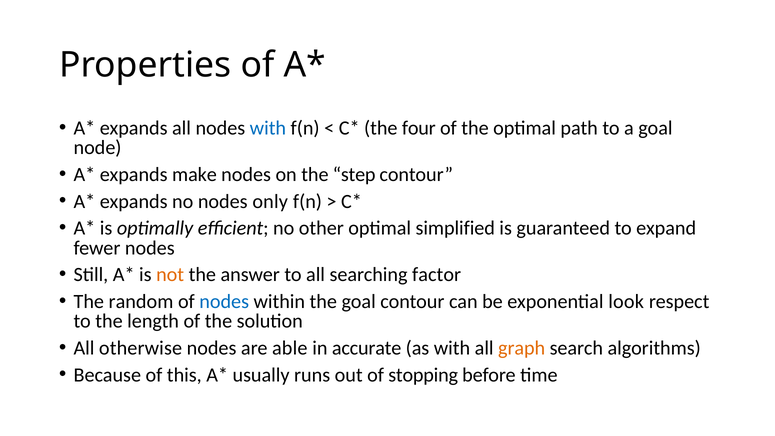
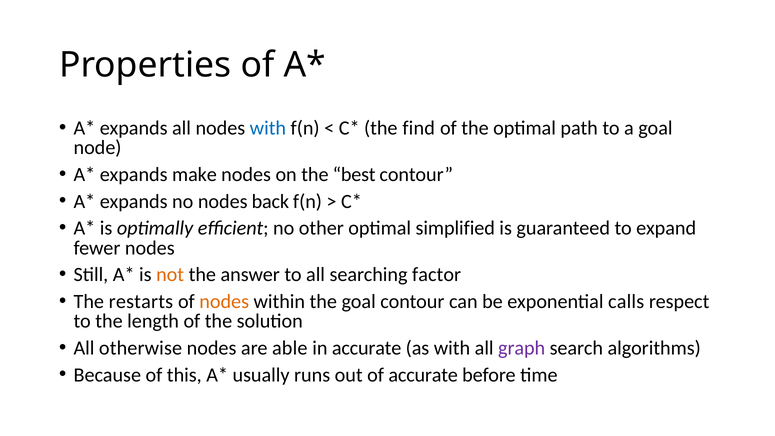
four: four -> find (419, 128)
step: step -> best (354, 174)
only: only -> back (270, 201)
random: random -> restarts (141, 302)
nodes colour: blue -> orange (224, 302)
look: look -> calls (626, 302)
graph colour: orange -> purple (522, 348)
of stopping: stopping -> accurate (423, 375)
